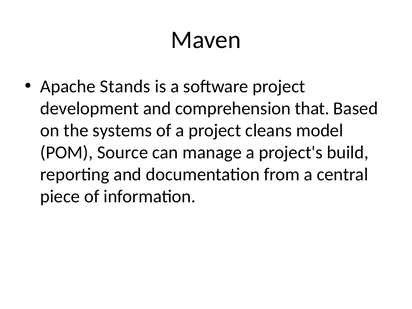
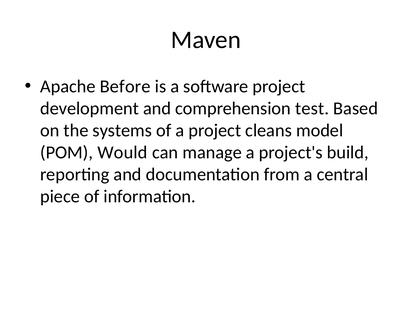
Stands: Stands -> Before (125, 86)
that: that -> test (312, 108)
Source: Source -> Would (123, 152)
